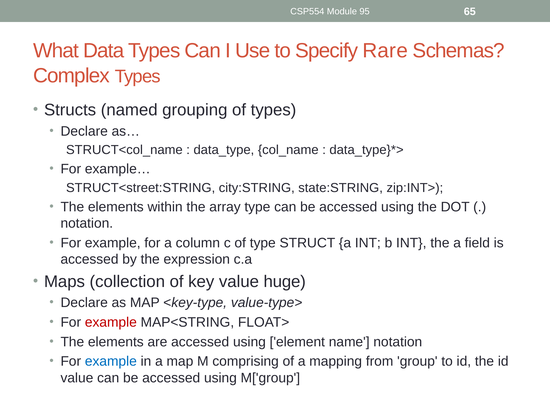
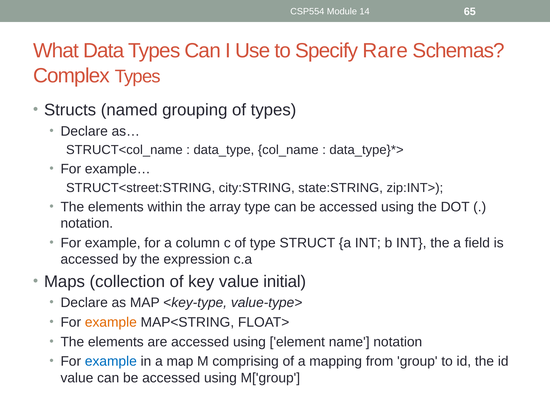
95: 95 -> 14 (365, 12)
huge: huge -> initial (285, 282)
example colour: red -> orange (111, 323)
